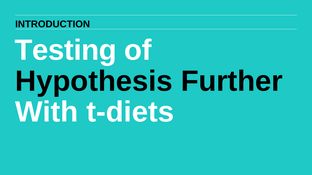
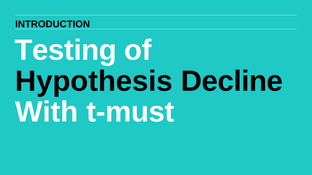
Further: Further -> Decline (232, 81)
t-diets: t-diets -> t-must (130, 112)
